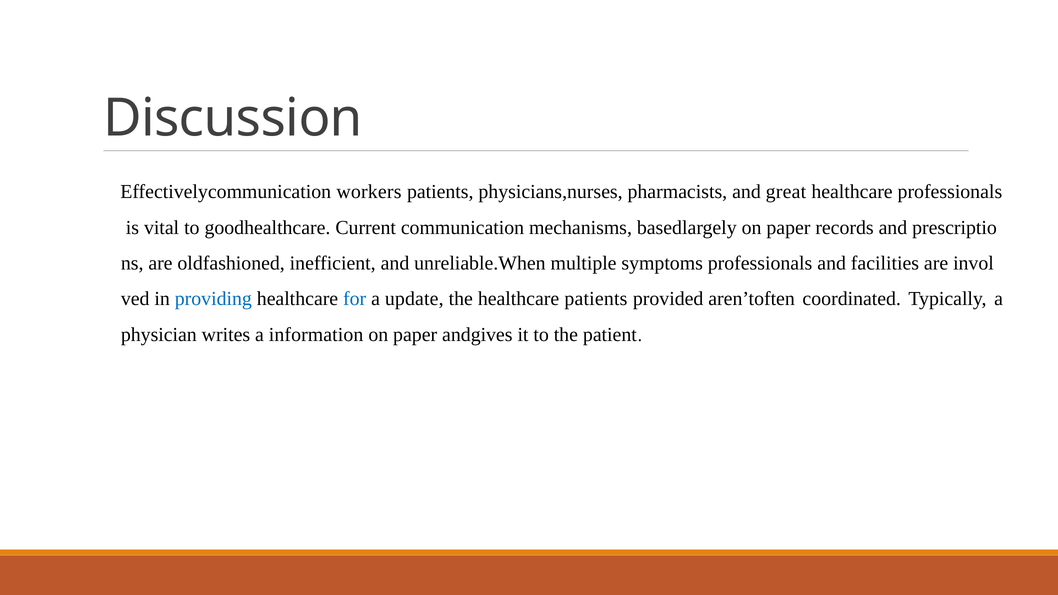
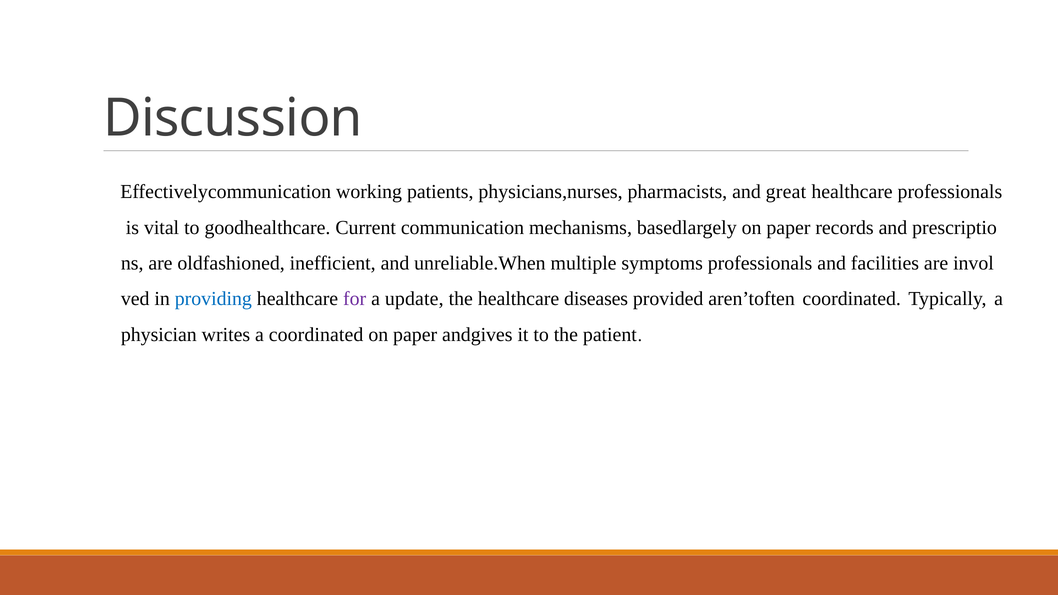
workers: workers -> working (369, 192)
for colour: blue -> purple (355, 299)
healthcare patients: patients -> diseases (596, 299)
a information: information -> coordinated (316, 335)
